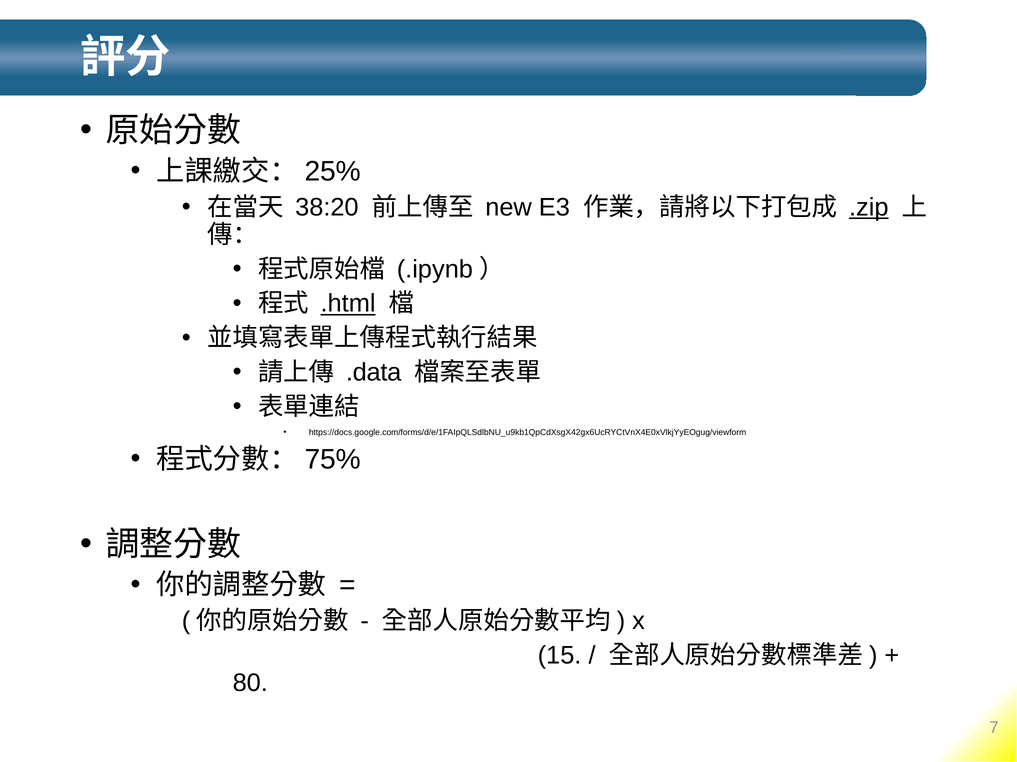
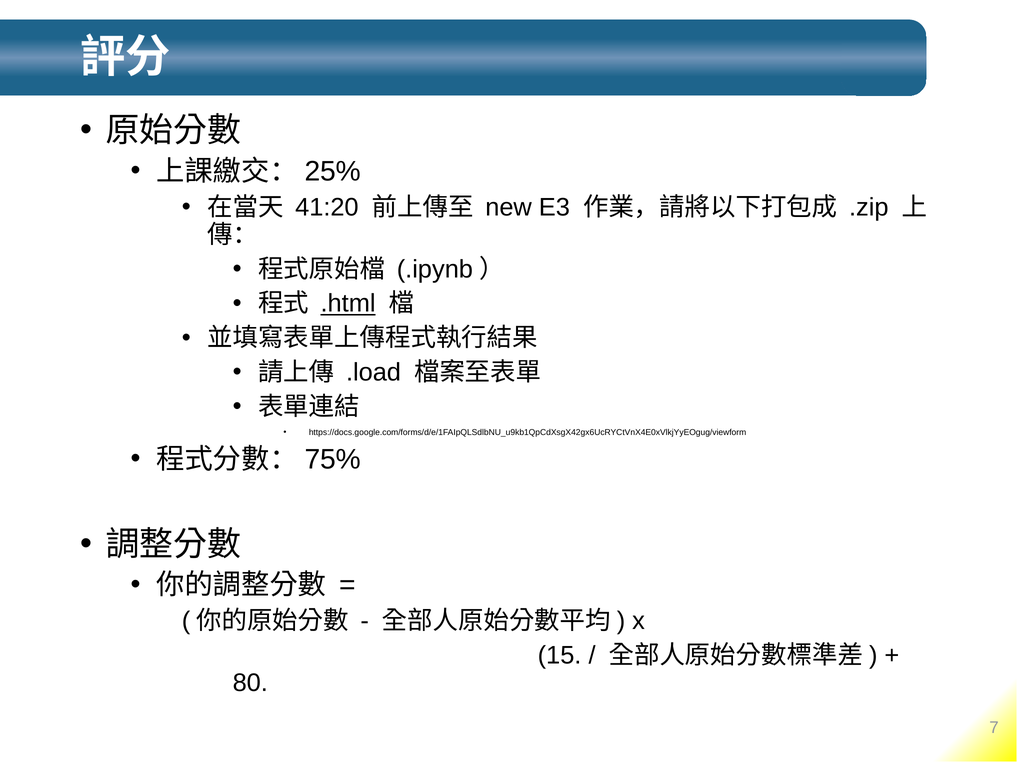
38:20: 38:20 -> 41:20 (327, 207)
.zip underline: present -> none (869, 207)
.data: .data -> .load (374, 373)
